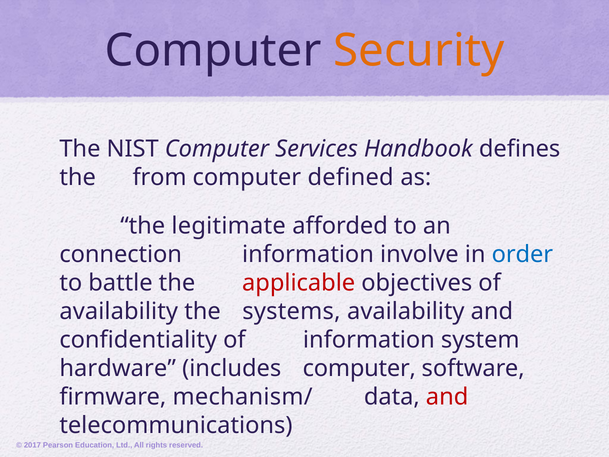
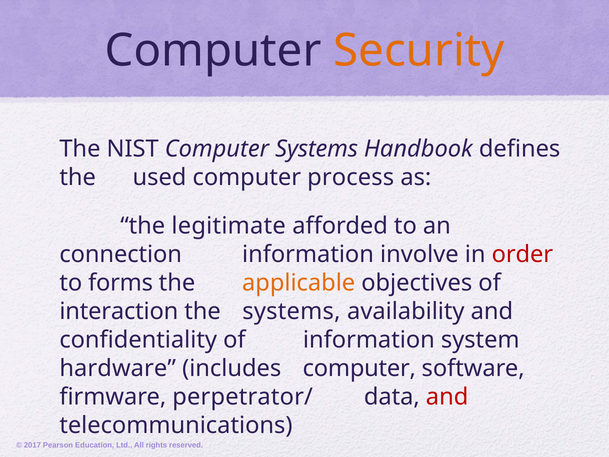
Computer Services: Services -> Systems (317, 149)
from: from -> used (159, 177)
defined: defined -> process (351, 177)
order colour: blue -> red (522, 254)
battle: battle -> forms (121, 283)
applicable colour: red -> orange (299, 283)
availability: availability -> interaction (119, 311)
mechanism/: mechanism/ -> perpetrator/ (243, 397)
